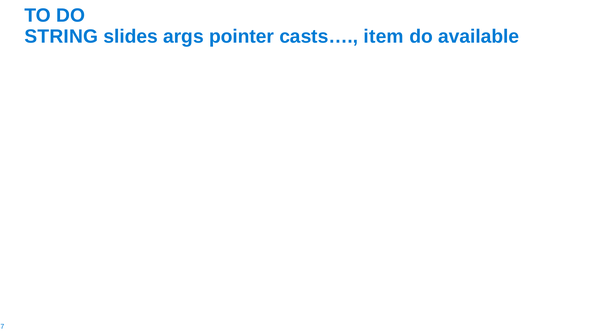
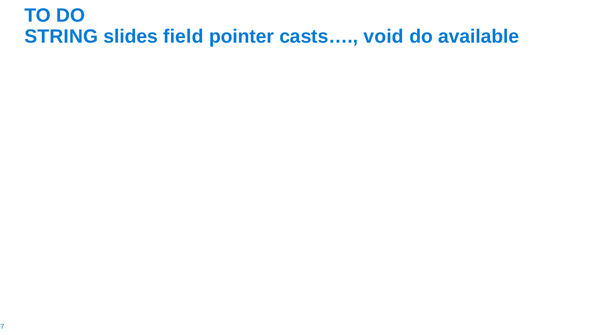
args: args -> field (183, 36)
item: item -> void (384, 36)
